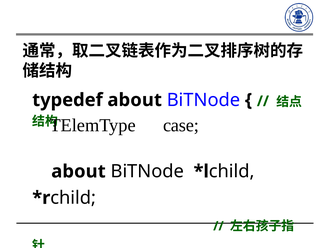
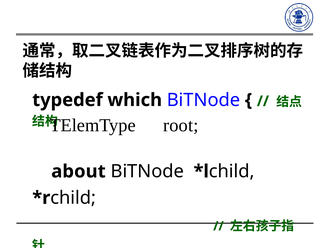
typedef about: about -> which (135, 100)
case: case -> root (181, 125)
